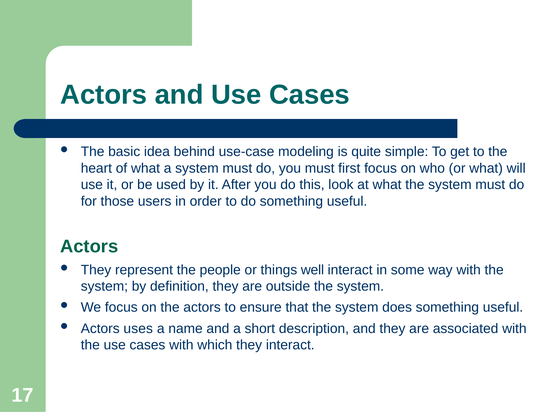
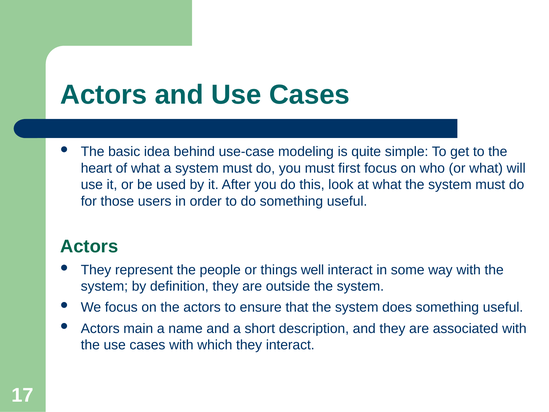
uses: uses -> main (138, 328)
